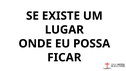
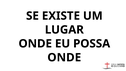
FICAR: FICAR -> ONDE (64, 57)
